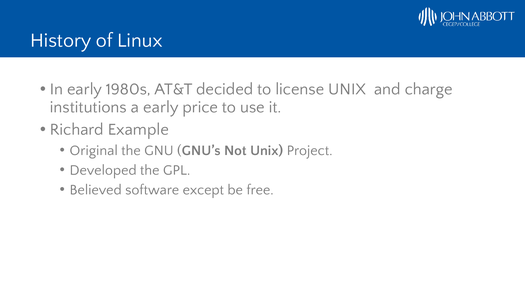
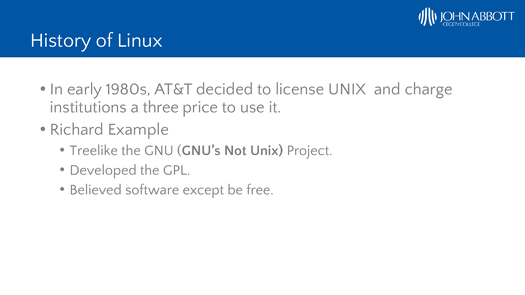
a early: early -> three (161, 107)
Original: Original -> Treelike (94, 151)
